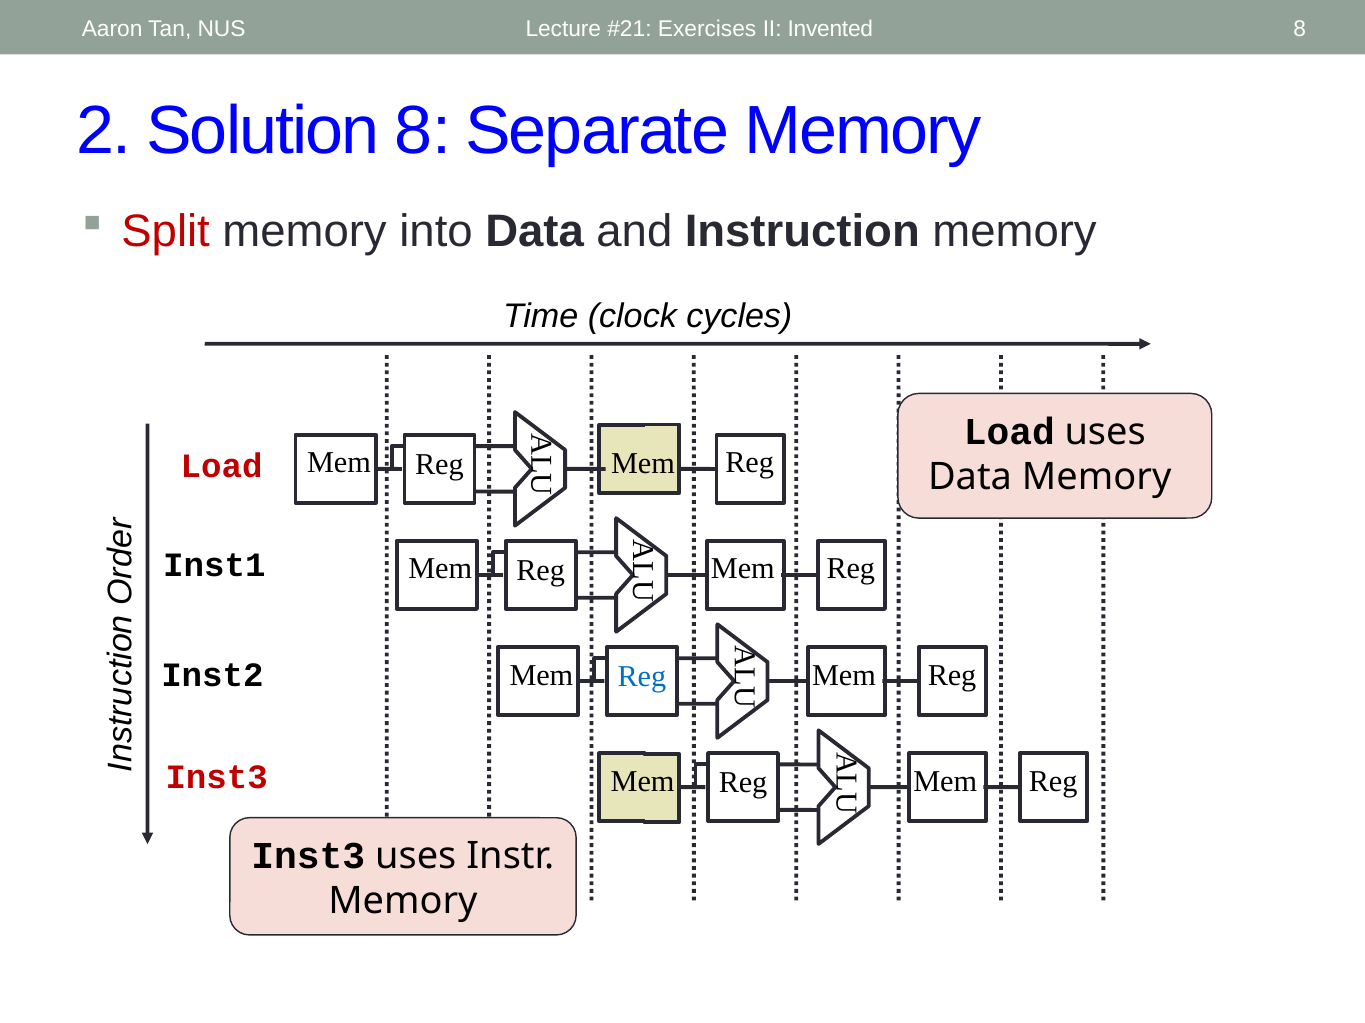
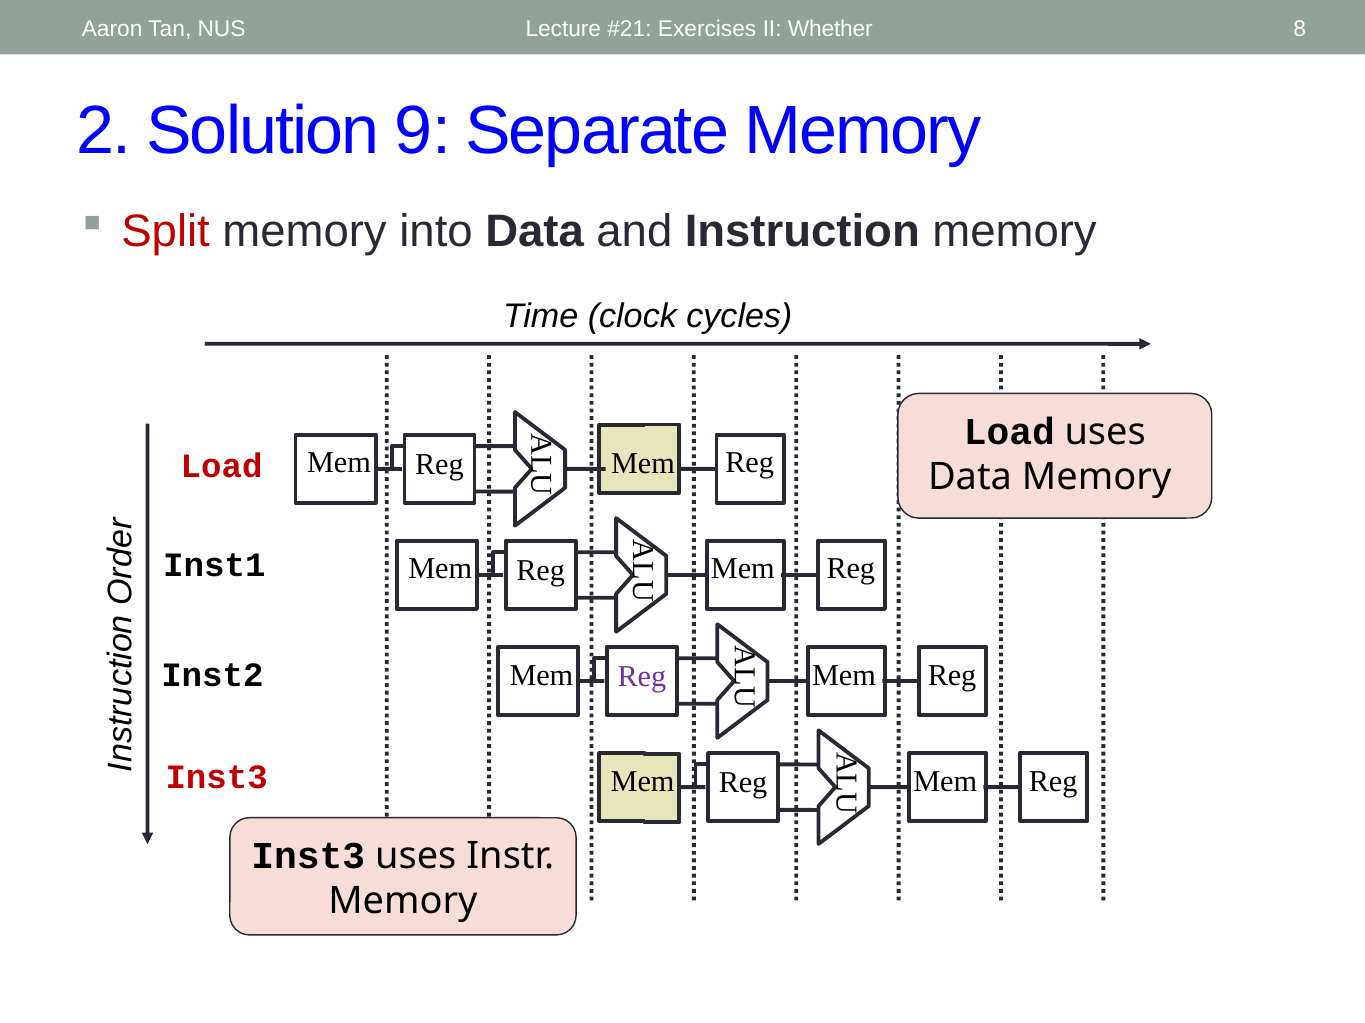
Invented: Invented -> Whether (830, 29)
Solution 8: 8 -> 9 (423, 131)
Reg colour: blue -> purple (642, 677)
